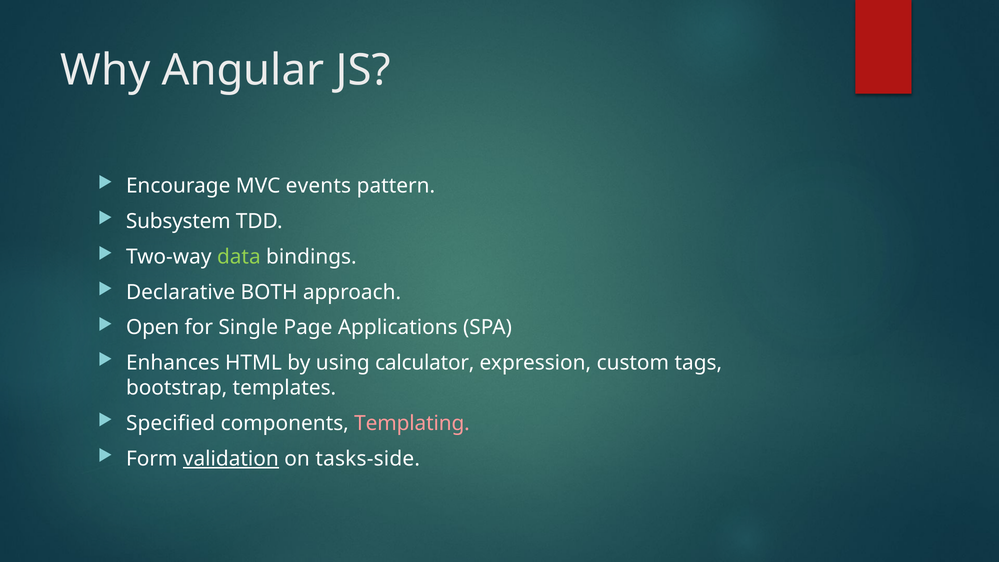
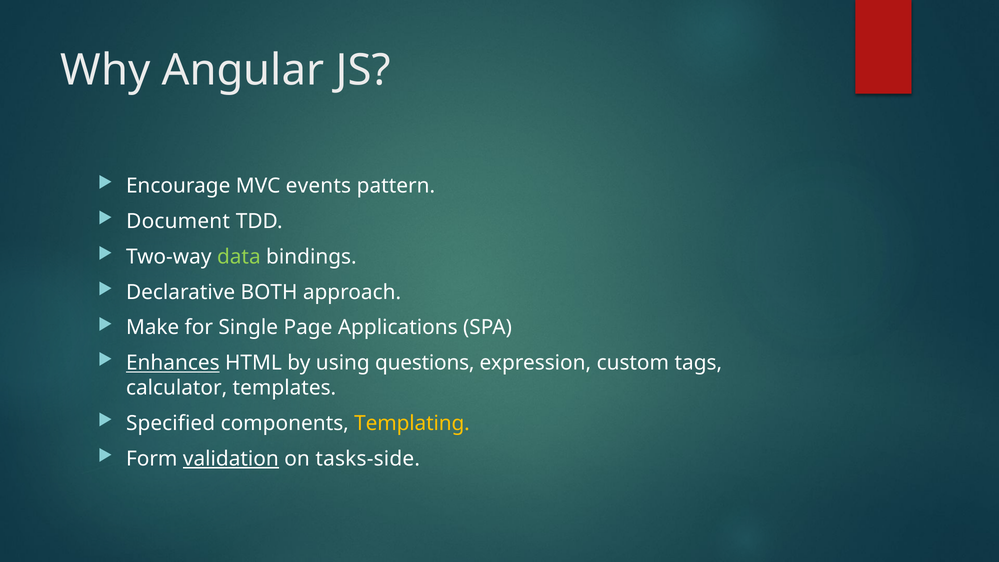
Subsystem: Subsystem -> Document (178, 221)
Open: Open -> Make (153, 328)
Enhances underline: none -> present (173, 363)
calculator: calculator -> questions (425, 363)
bootstrap: bootstrap -> calculator (177, 388)
Templating colour: pink -> yellow (412, 423)
